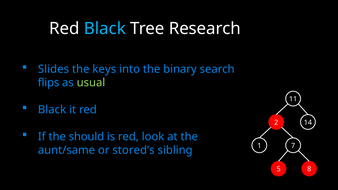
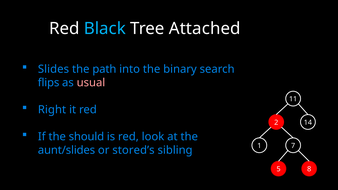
Research: Research -> Attached (205, 29)
keys: keys -> path (104, 69)
usual colour: light green -> pink (91, 83)
Black: Black -> Right (52, 110)
aunt/same: aunt/same -> aunt/slides (67, 150)
